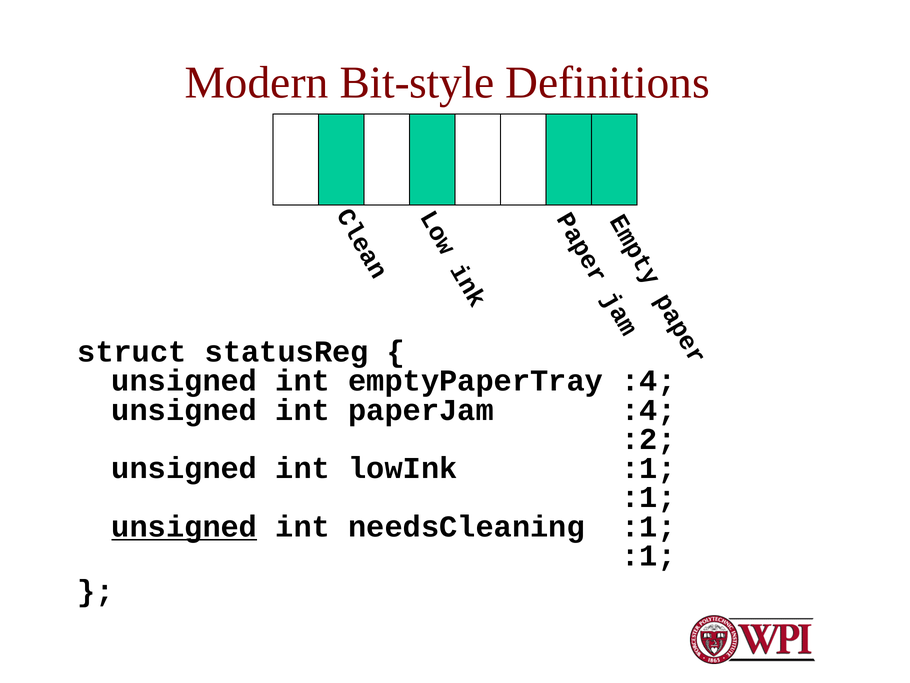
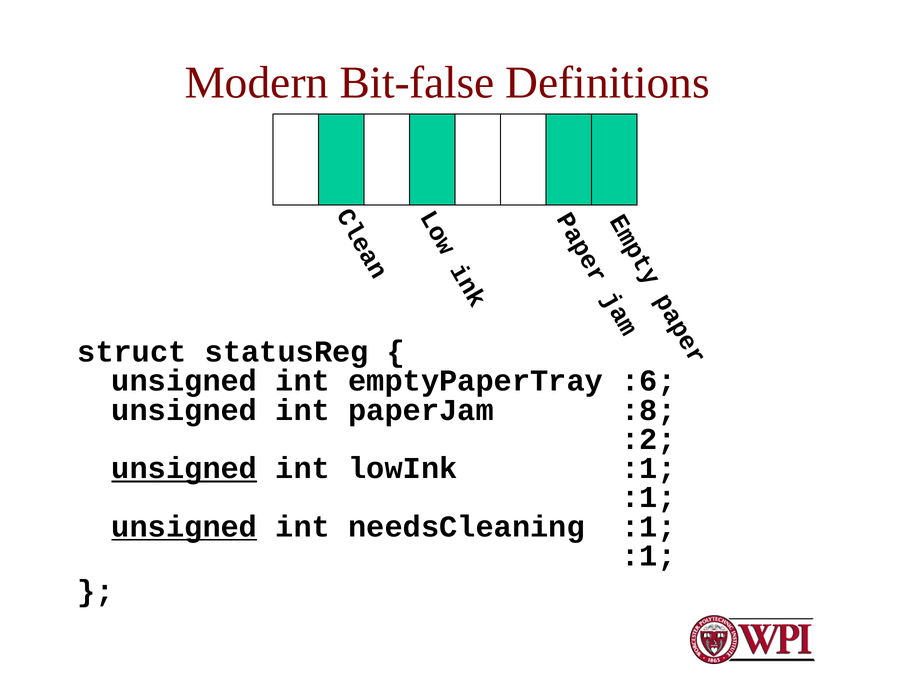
Bit-style: Bit-style -> Bit-false (417, 83)
emptyPaperTray :4: :4 -> :6 (649, 381)
paperJam :4: :4 -> :8 (649, 410)
unsigned underline: none -> present (184, 468)
